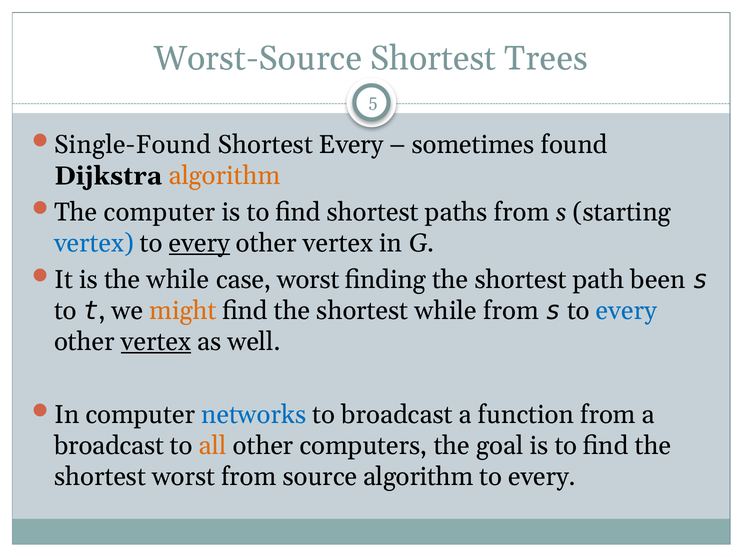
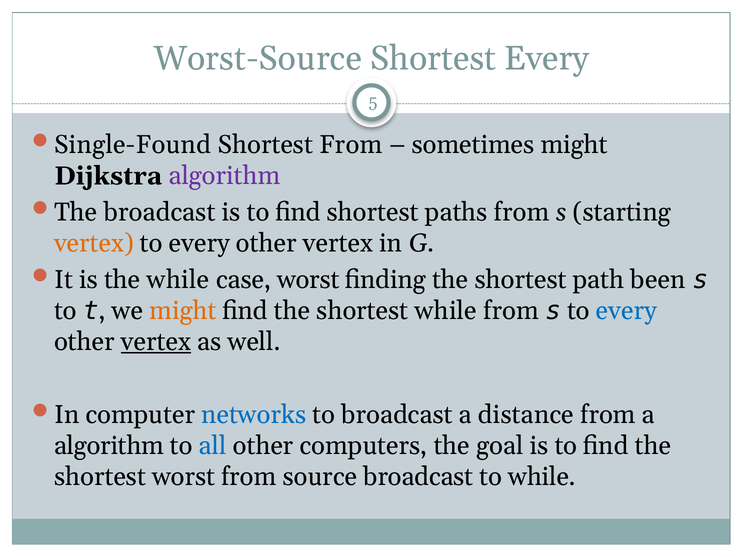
Shortest Trees: Trees -> Every (546, 59)
Shortest Every: Every -> From (351, 145)
sometimes found: found -> might (574, 145)
algorithm colour: orange -> purple (225, 176)
The computer: computer -> broadcast (160, 213)
vertex colour: blue -> orange (94, 243)
every underline: present -> none (199, 243)
function: function -> distance (526, 415)
broadcast: broadcast -> algorithm (109, 446)
all colour: orange -> blue (213, 446)
source algorithm: algorithm -> broadcast (418, 477)
every: every -> while (542, 477)
